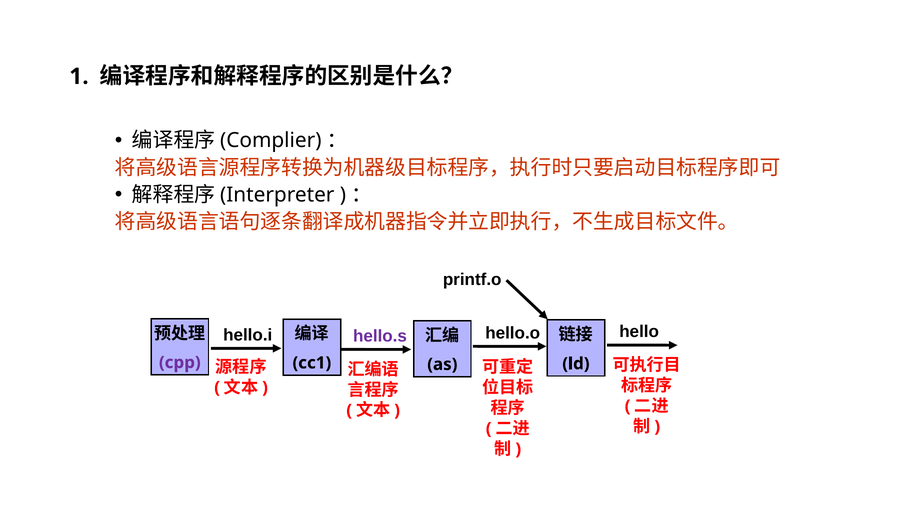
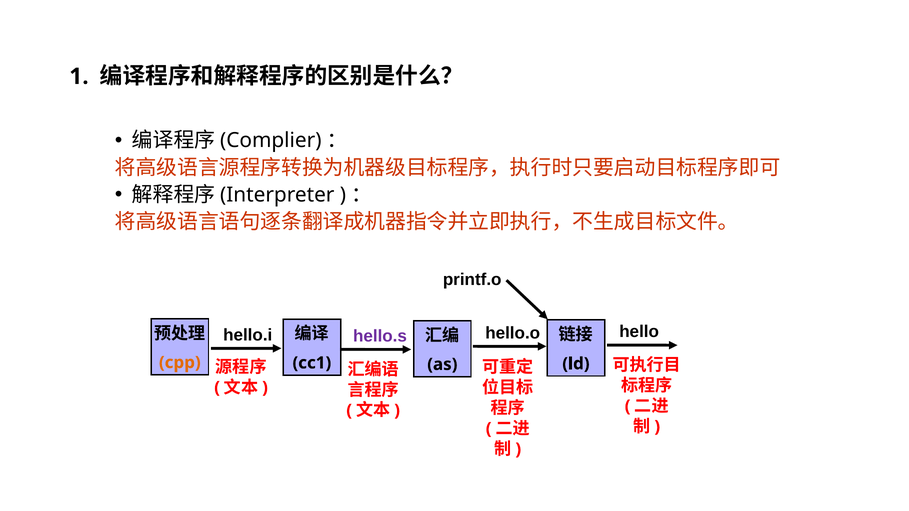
cpp colour: purple -> orange (180, 363)
